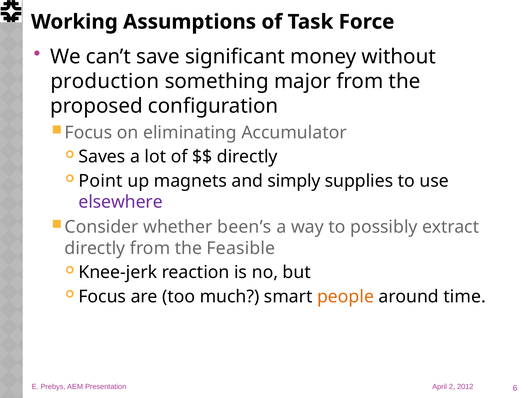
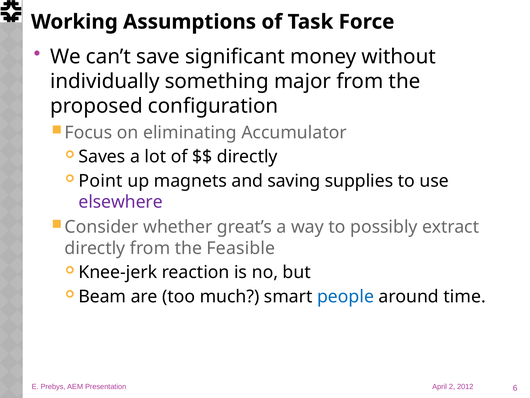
production: production -> individually (105, 81)
simply: simply -> saving (294, 181)
been’s: been’s -> great’s (245, 227)
Focus: Focus -> Beam (102, 296)
people colour: orange -> blue (346, 296)
